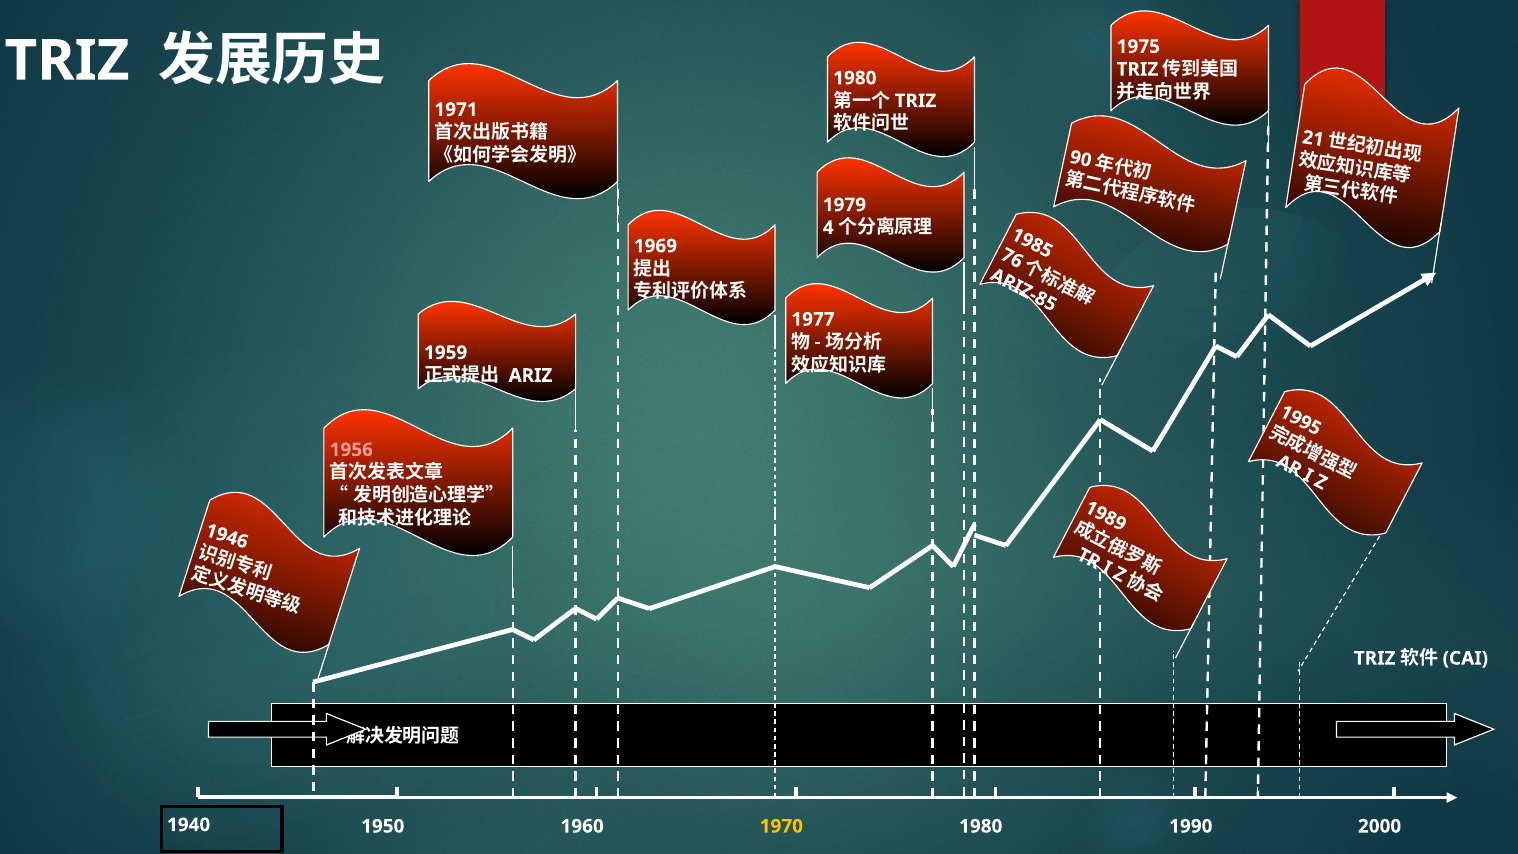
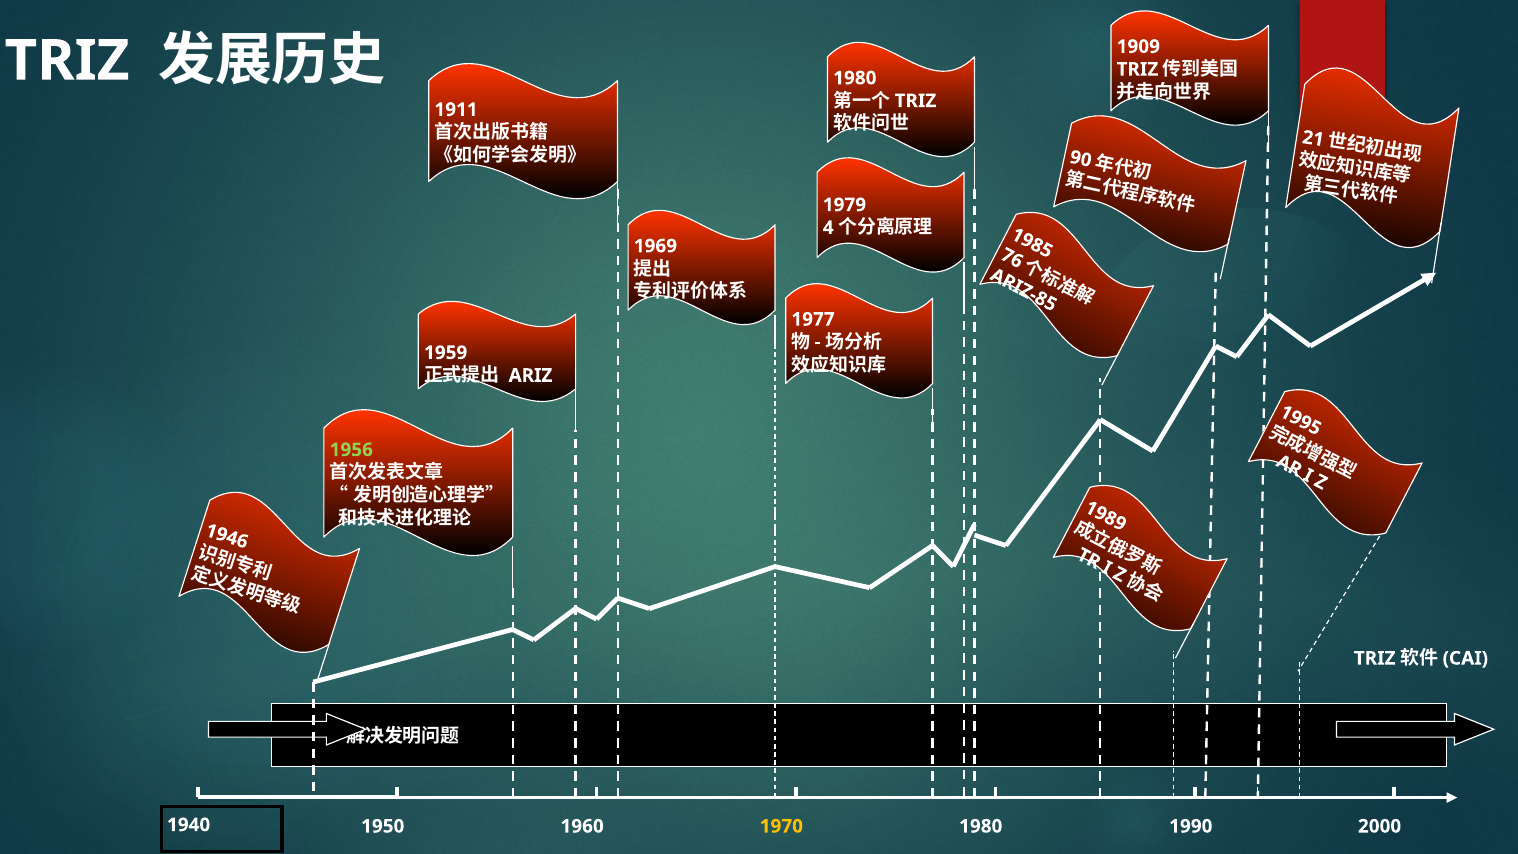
1975: 1975 -> 1909 (1138, 47)
1971: 1971 -> 1911 (456, 110)
1956 colour: pink -> light green (351, 450)
